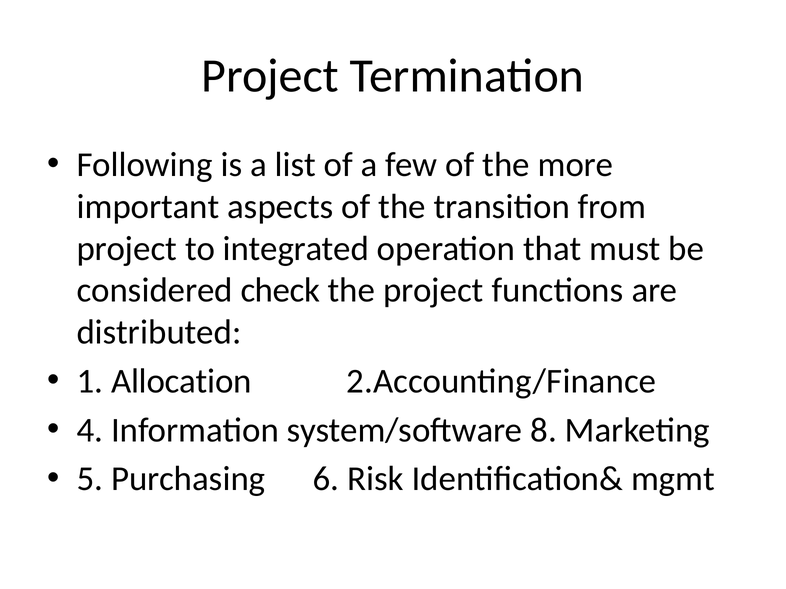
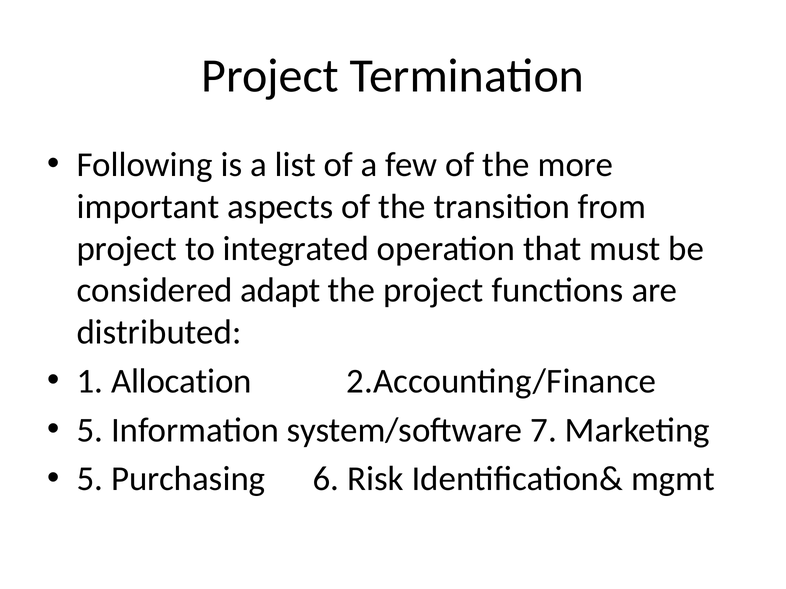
check: check -> adapt (280, 291)
4: 4 -> 5 (90, 430)
8: 8 -> 7 (544, 430)
